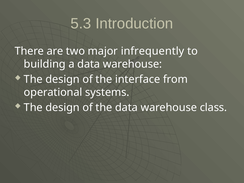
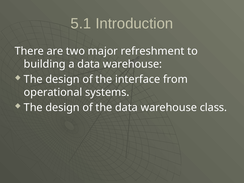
5.3: 5.3 -> 5.1 (81, 24)
infrequently: infrequently -> refreshment (153, 51)
